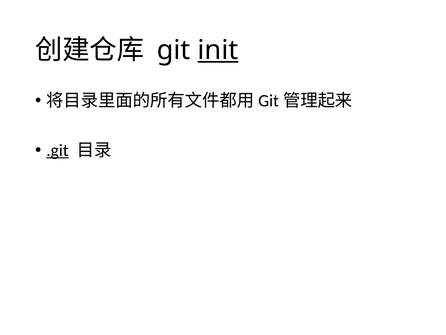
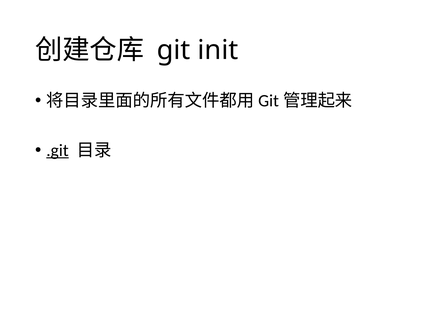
init underline: present -> none (218, 50)
